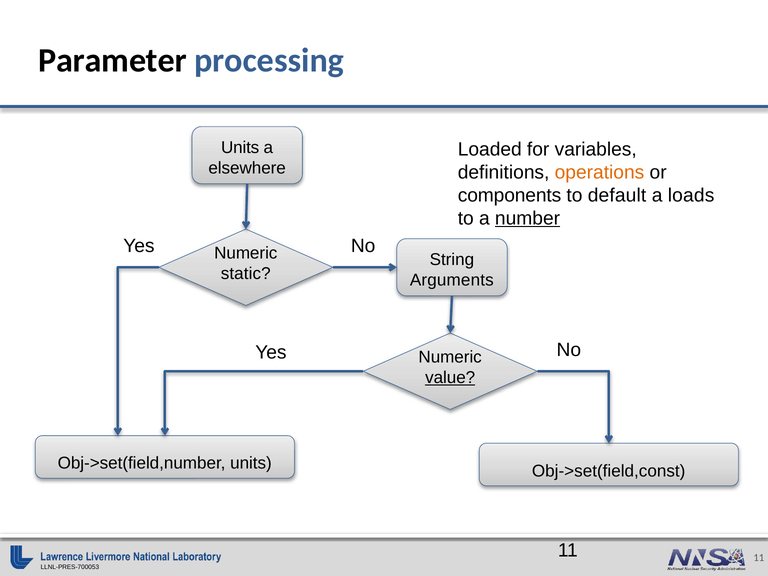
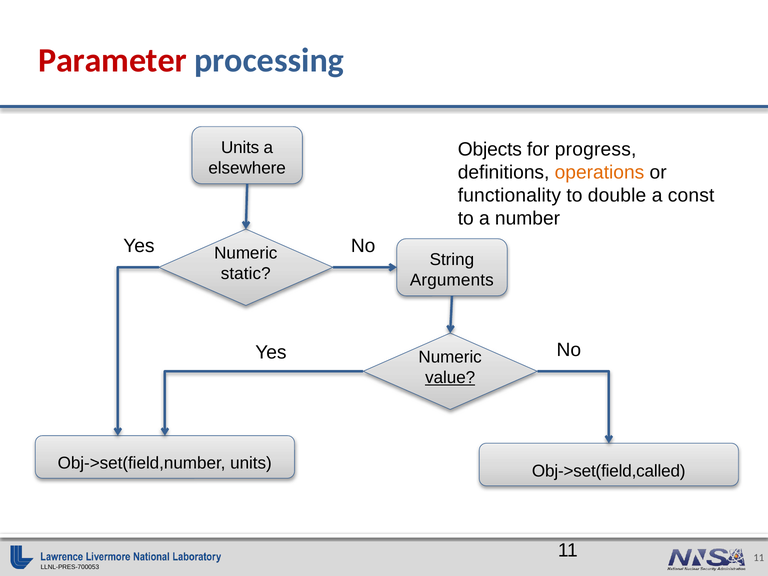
Parameter colour: black -> red (113, 60)
Loaded: Loaded -> Objects (490, 149)
variables: variables -> progress (596, 149)
components: components -> functionality (509, 195)
default: default -> double (617, 195)
loads: loads -> const (691, 195)
number underline: present -> none (528, 218)
Obj->set(field,const: Obj->set(field,const -> Obj->set(field,called (609, 471)
